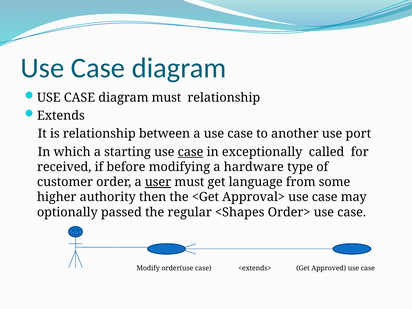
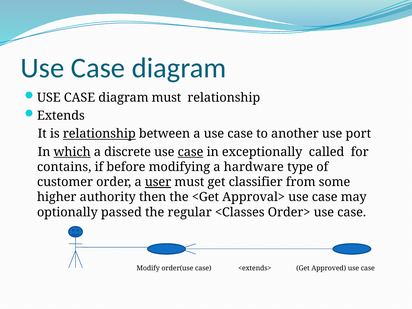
relationship underline: none -> present (99, 134)
which underline: none -> present (72, 152)
starting: starting -> discrete (128, 152)
received: received -> contains (64, 167)
language: language -> classifier (256, 182)
<Shapes: <Shapes -> <Classes (240, 212)
